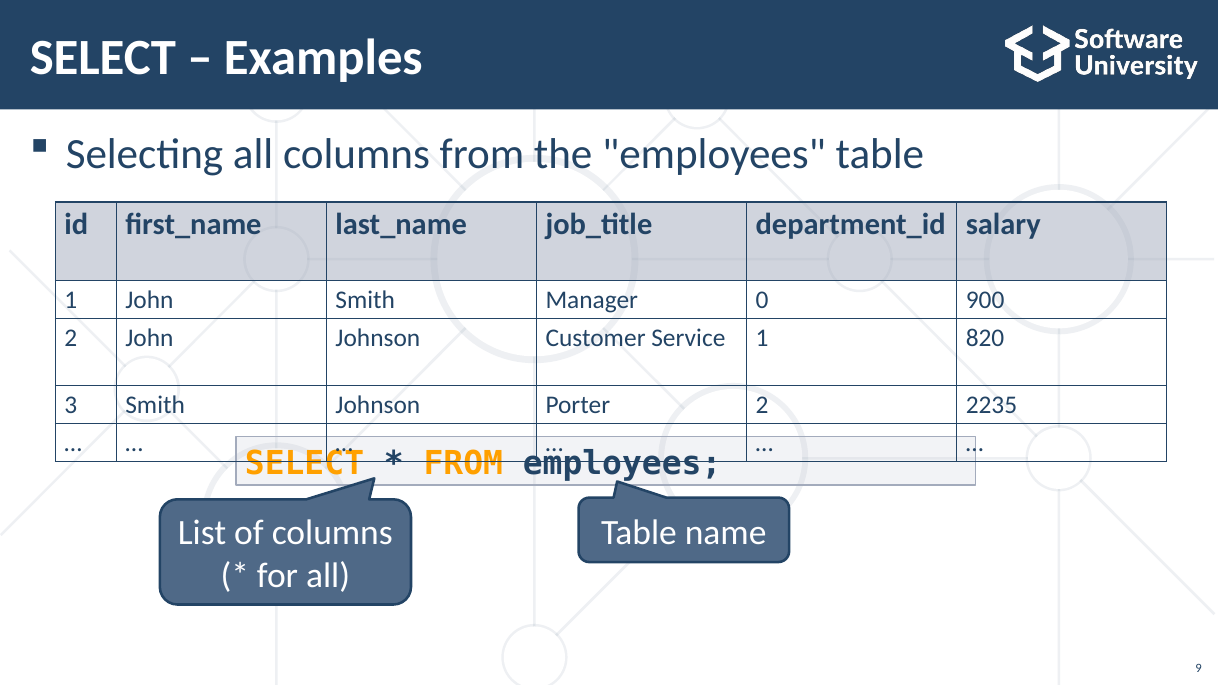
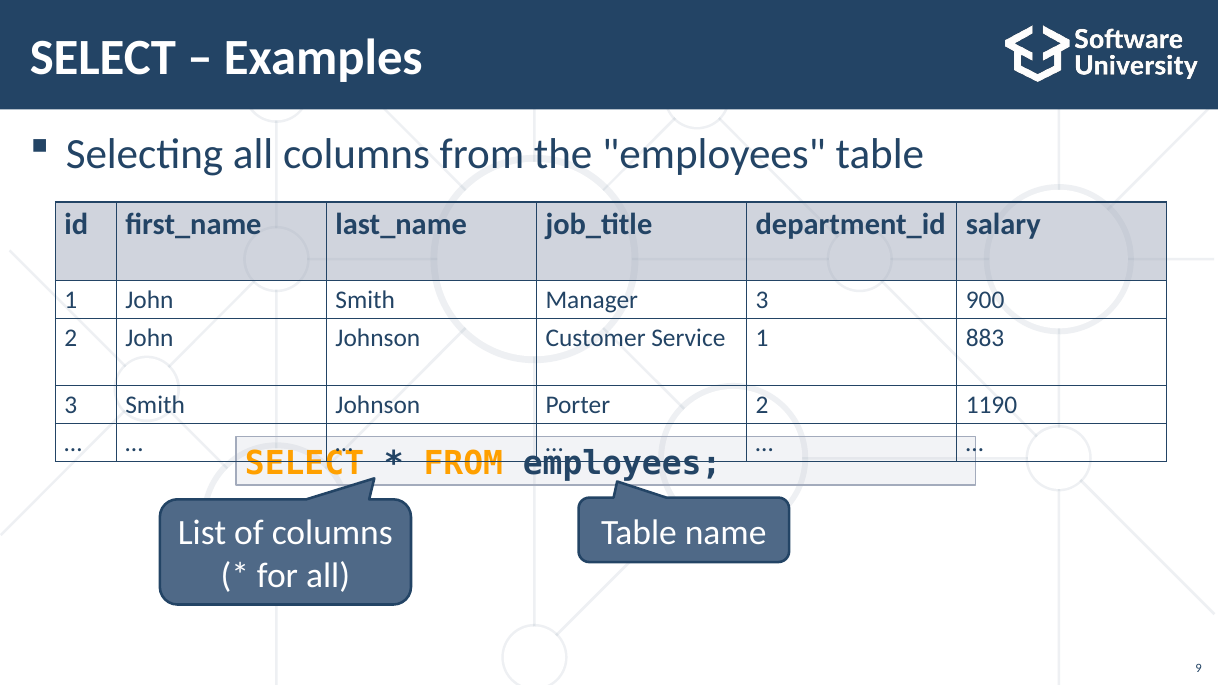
Manager 0: 0 -> 3 (762, 300)
820: 820 -> 883 (985, 339)
2235: 2235 -> 1190 (991, 406)
